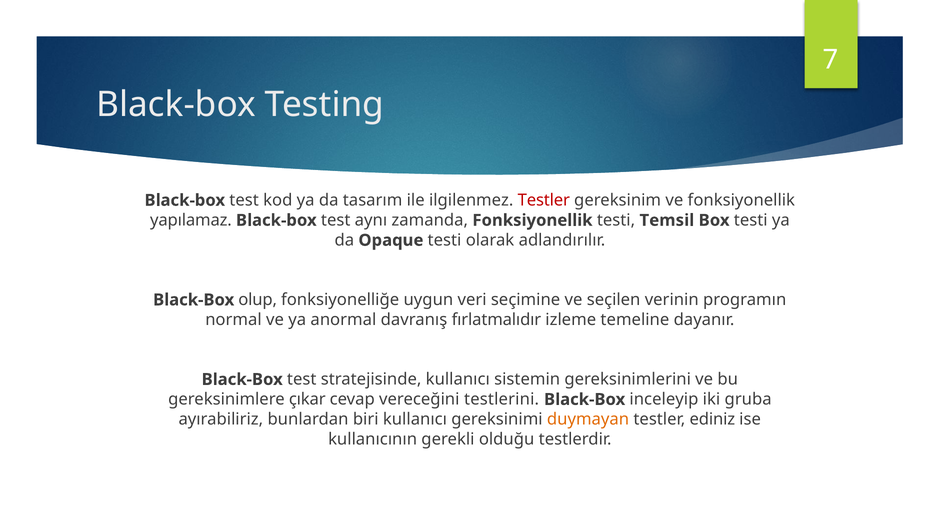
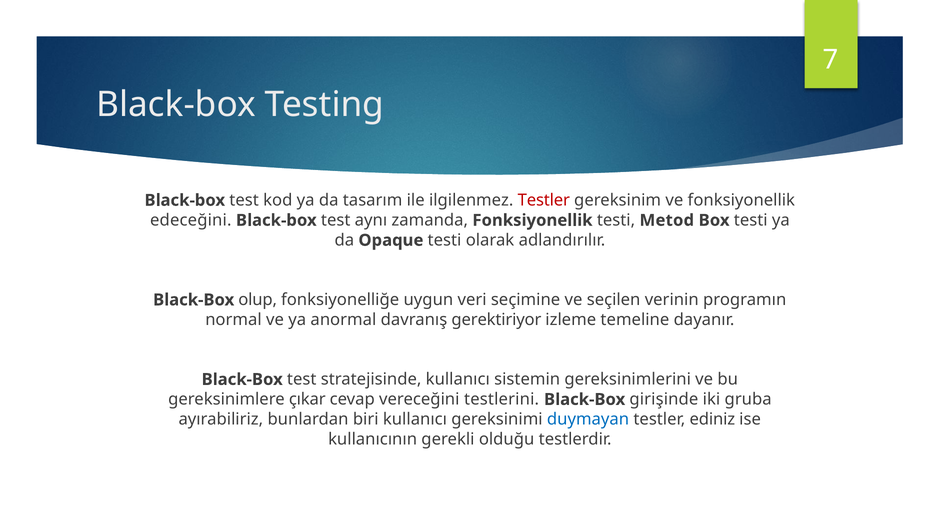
yapılamaz: yapılamaz -> edeceğini (191, 220)
Temsil: Temsil -> Metod (667, 220)
fırlatmalıdır: fırlatmalıdır -> gerektiriyor (496, 320)
inceleyip: inceleyip -> girişinde (664, 399)
duymayan colour: orange -> blue (588, 419)
